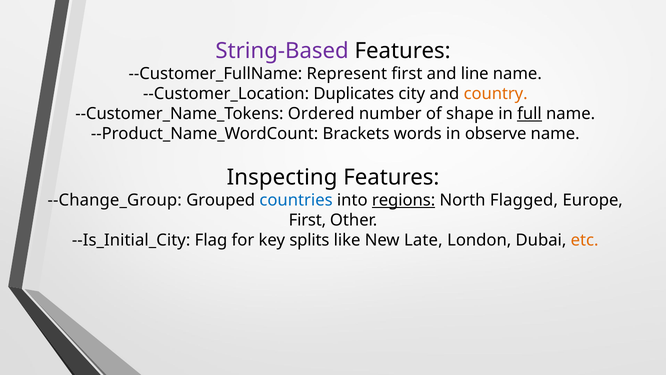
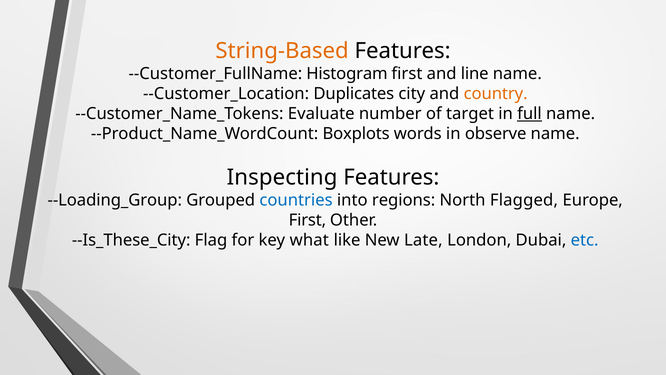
String-Based colour: purple -> orange (282, 51)
Represent: Represent -> Histogram (347, 74)
Ordered: Ordered -> Evaluate (321, 114)
shape: shape -> target (470, 114)
Brackets: Brackets -> Boxplots (356, 134)
--Change_Group: --Change_Group -> --Loading_Group (115, 200)
regions underline: present -> none (404, 200)
--Is_Initial_City: --Is_Initial_City -> --Is_These_City (131, 240)
splits: splits -> what (309, 240)
etc colour: orange -> blue (585, 240)
